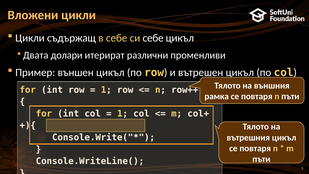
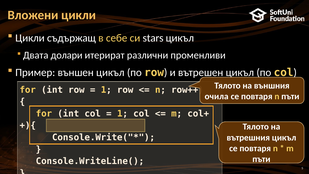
си себе: себе -> stars (153, 38)
рамка: рамка -> очила (217, 96)
